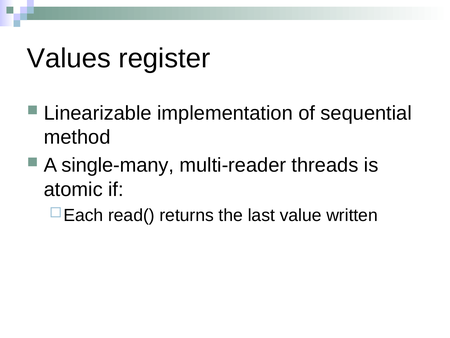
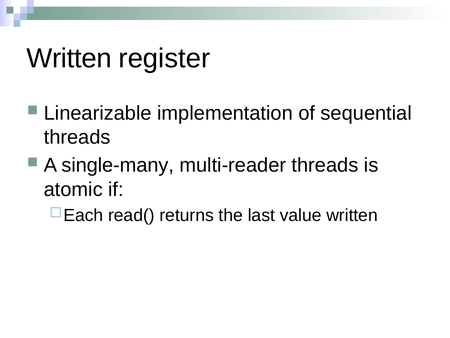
Values: Values -> Written (69, 58)
method: method -> threads (77, 137)
